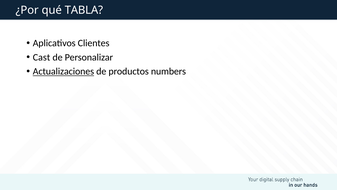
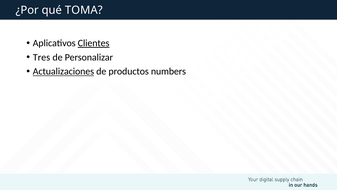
TABLA: TABLA -> TOMA (84, 10)
Clientes underline: none -> present (94, 43)
Cast: Cast -> Tres (42, 57)
